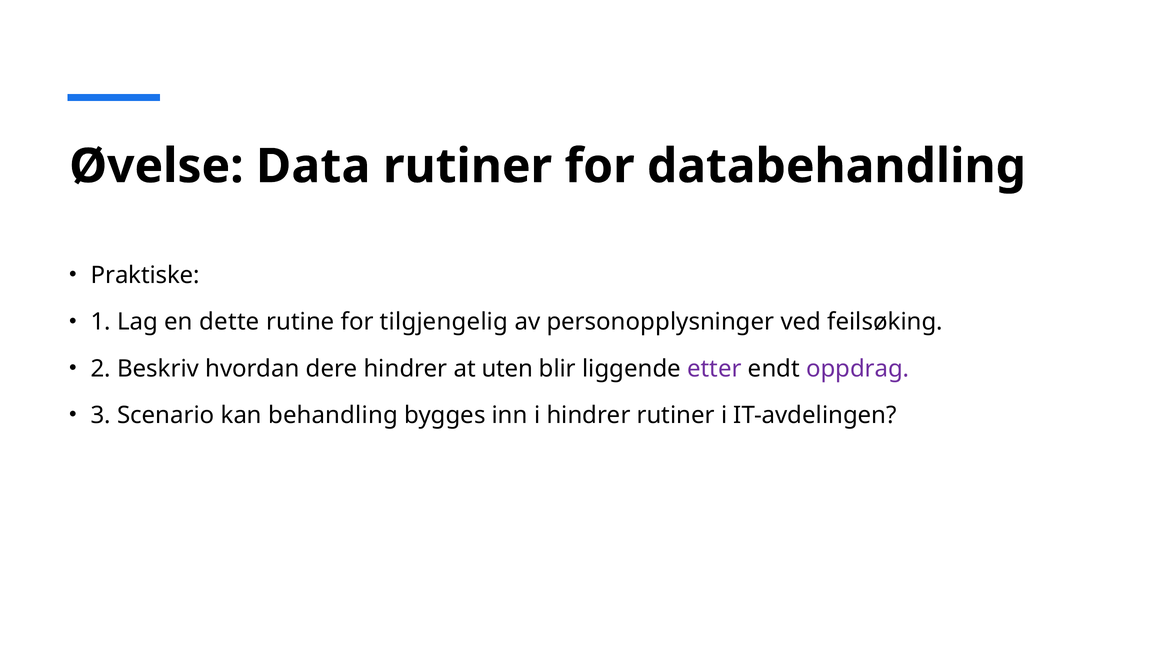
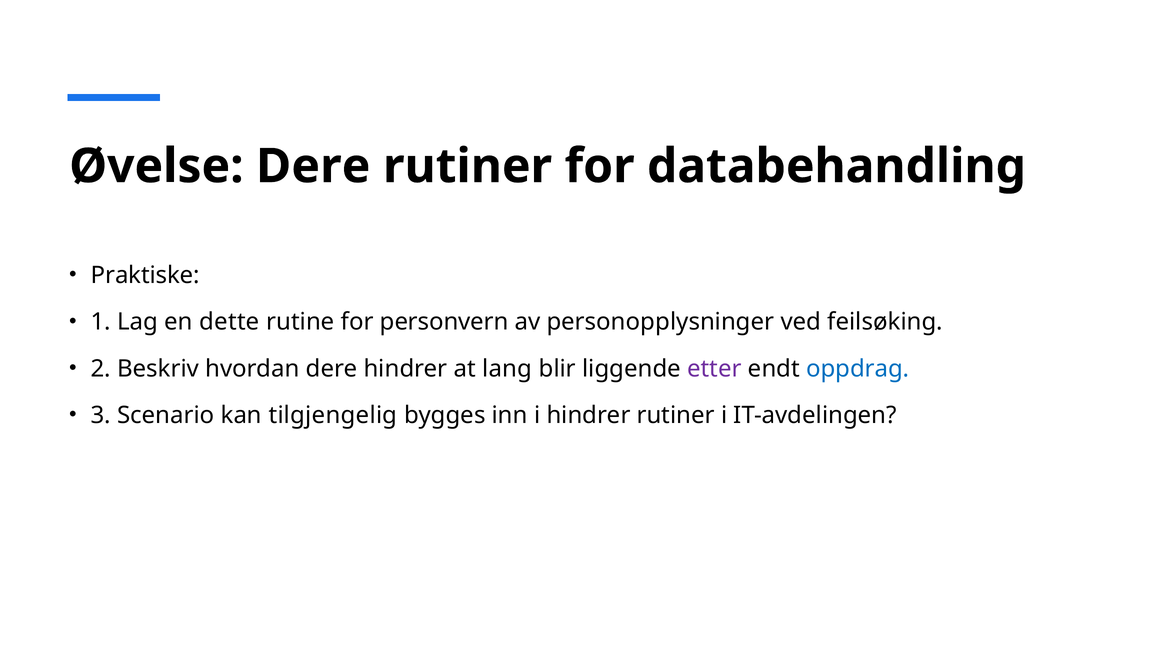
Øvelse Data: Data -> Dere (313, 166)
tilgjengelig: tilgjengelig -> personvern (444, 322)
uten: uten -> lang (507, 368)
oppdrag colour: purple -> blue (858, 368)
behandling: behandling -> tilgjengelig (333, 415)
